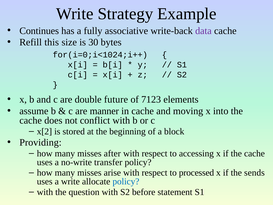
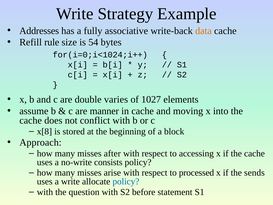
Continues: Continues -> Addresses (39, 31)
data colour: purple -> orange (203, 31)
this: this -> rule (52, 42)
30: 30 -> 54 (93, 42)
future: future -> varies (116, 99)
7123: 7123 -> 1027 (151, 99)
x[2: x[2 -> x[8 (44, 131)
Providing: Providing -> Approach (40, 142)
transfer: transfer -> consists (108, 162)
